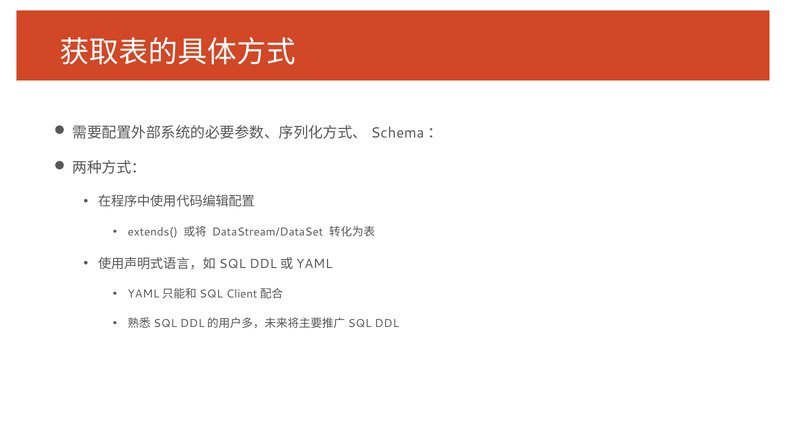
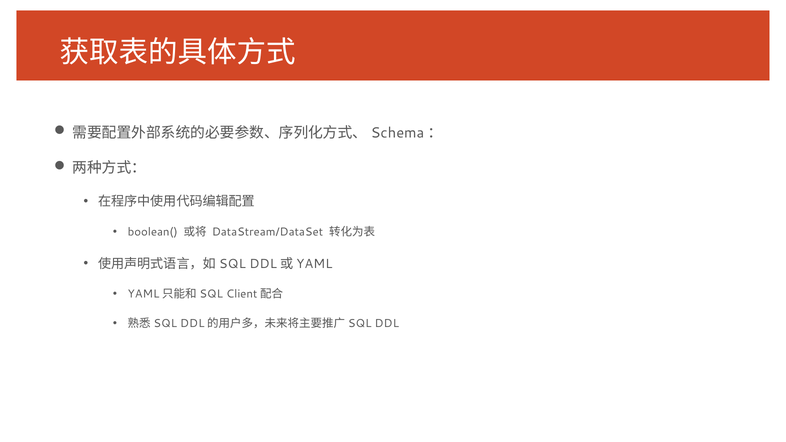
extends(: extends( -> boolean( (153, 232)
